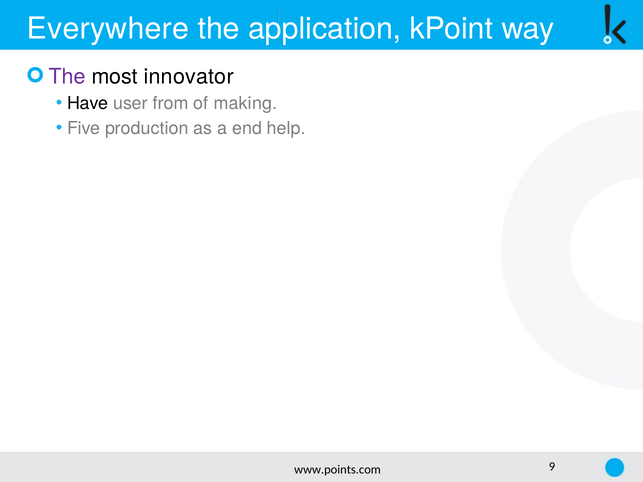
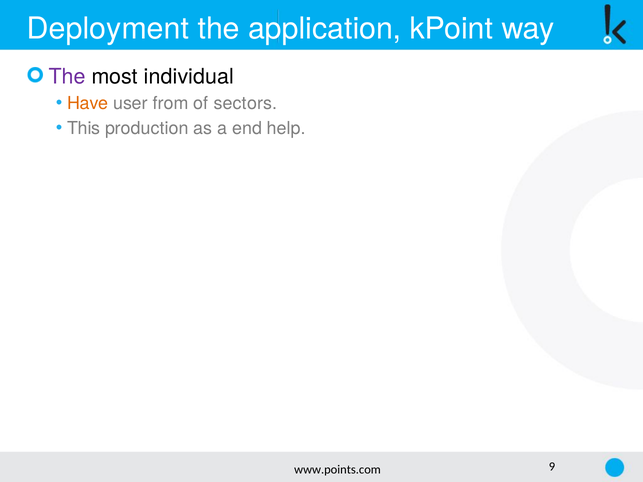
Everywhere: Everywhere -> Deployment (108, 29)
innovator: innovator -> individual (189, 77)
Have colour: black -> orange (88, 103)
making: making -> sectors (245, 103)
Five: Five -> This (84, 128)
